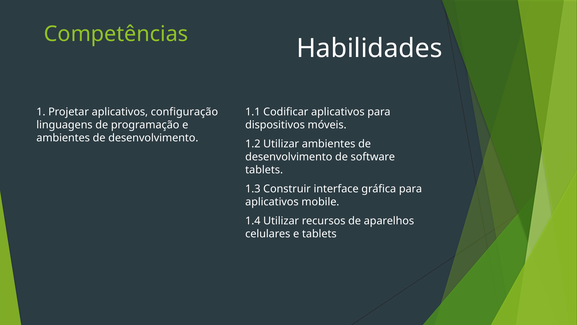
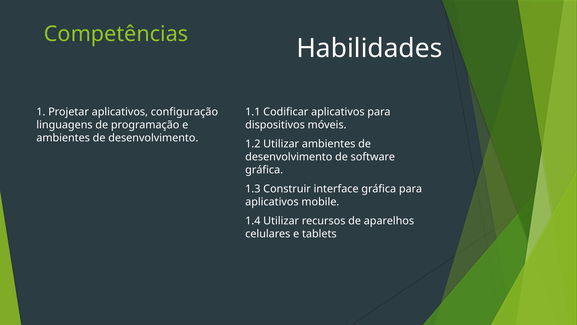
tablets: tablets -> gráfica (264, 170)
